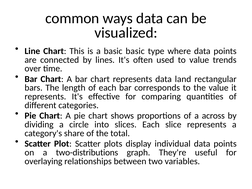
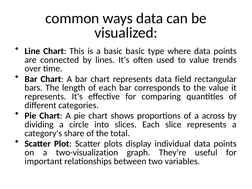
land: land -> field (183, 79)
two-distributions: two-distributions -> two-visualization (87, 152)
overlaying: overlaying -> important (43, 161)
